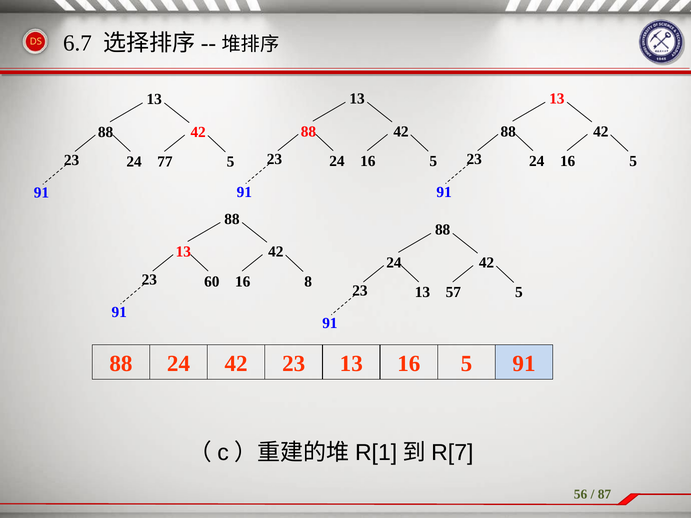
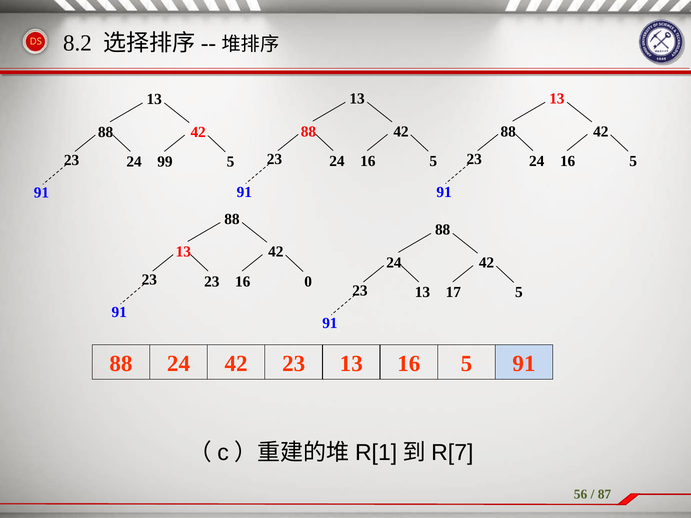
6.7: 6.7 -> 8.2 (77, 43)
77: 77 -> 99 (165, 162)
23 60: 60 -> 23 (212, 282)
8: 8 -> 0 (308, 282)
57: 57 -> 17 (453, 293)
